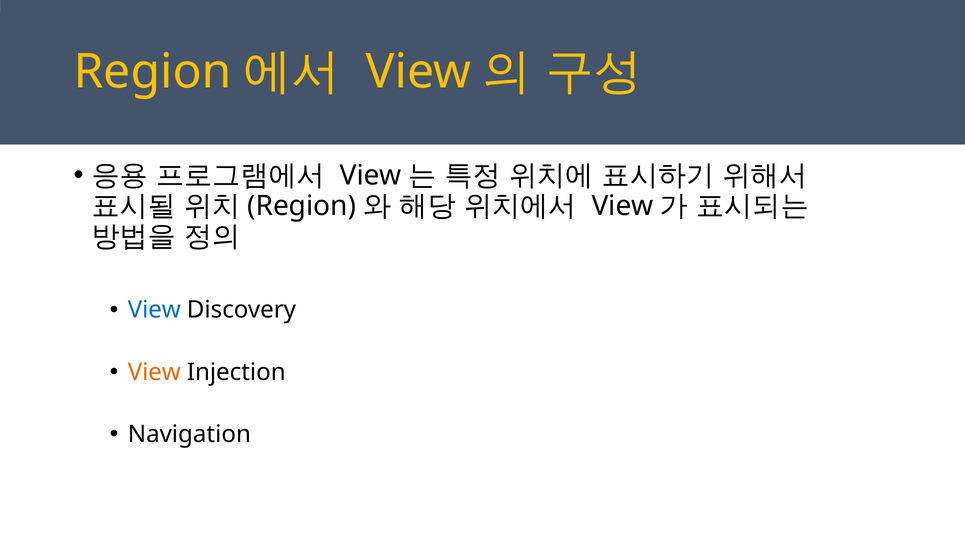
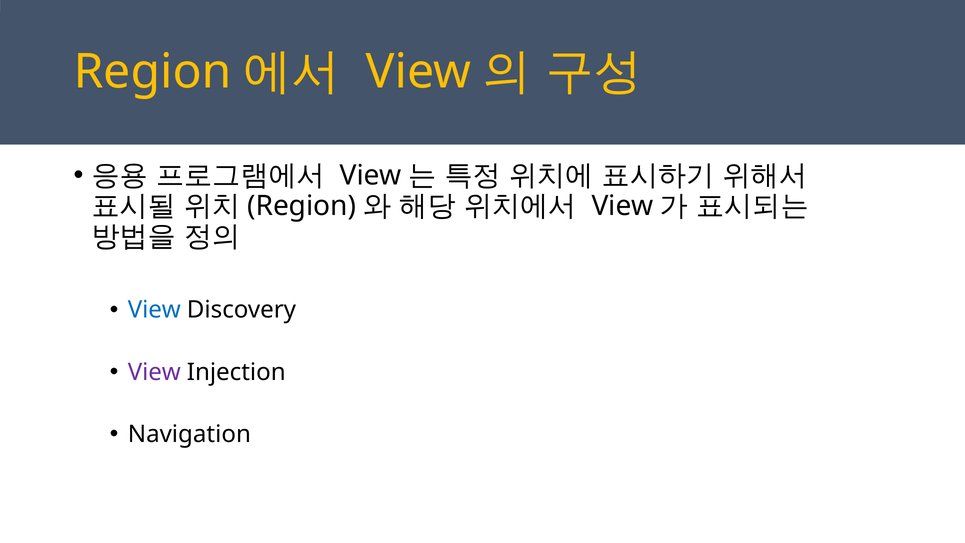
View colour: orange -> purple (154, 372)
